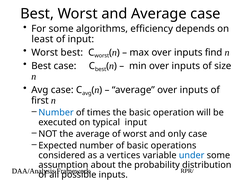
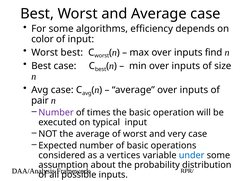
least: least -> color (42, 39)
first: first -> pair (40, 100)
Number colour: blue -> purple (56, 112)
only: only -> very (177, 134)
